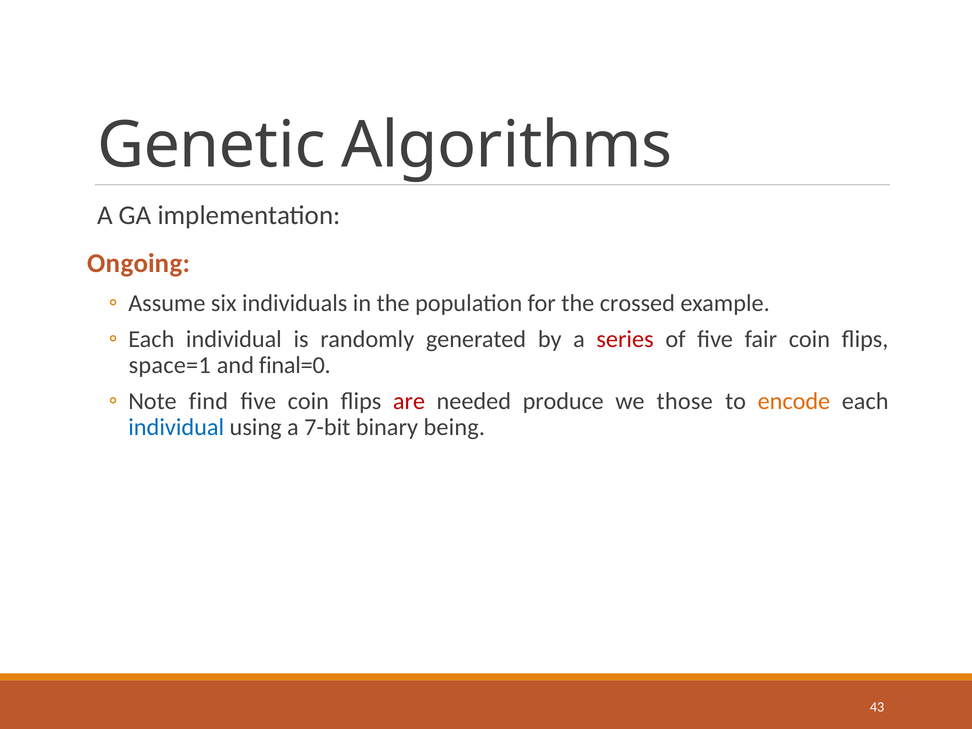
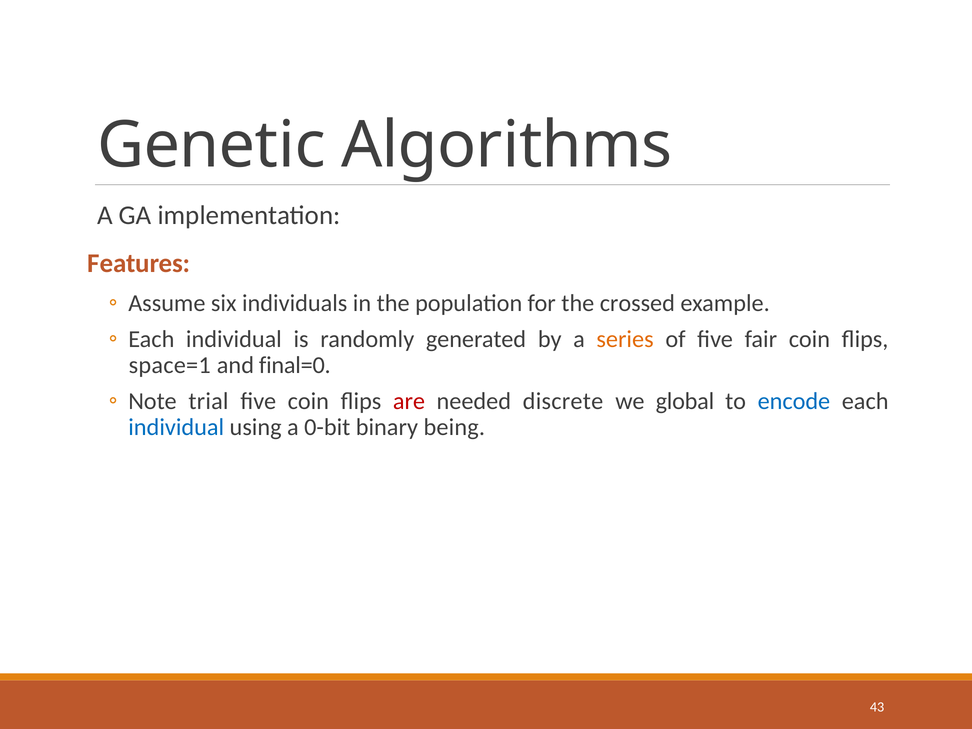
Ongoing: Ongoing -> Features (139, 264)
series colour: red -> orange (625, 339)
find: find -> trial (208, 401)
produce: produce -> discrete (563, 401)
those: those -> global (685, 401)
encode colour: orange -> blue (794, 401)
7-bit: 7-bit -> 0-bit (327, 427)
